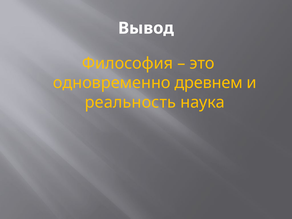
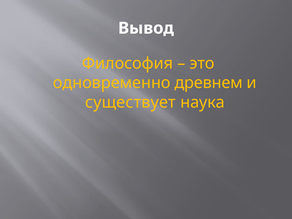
реальность: реальность -> существует (130, 102)
